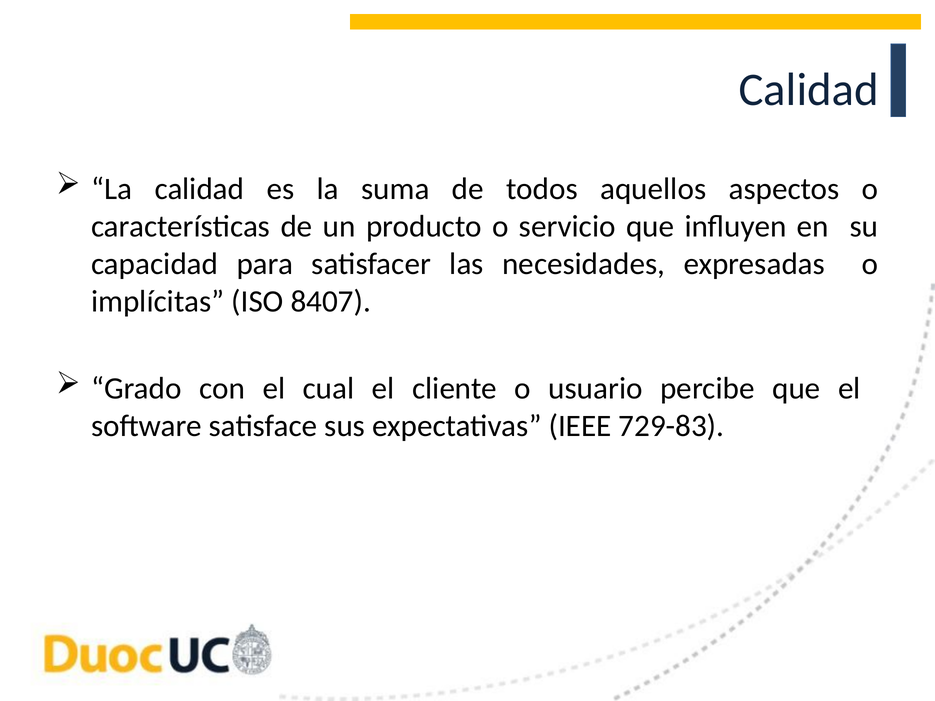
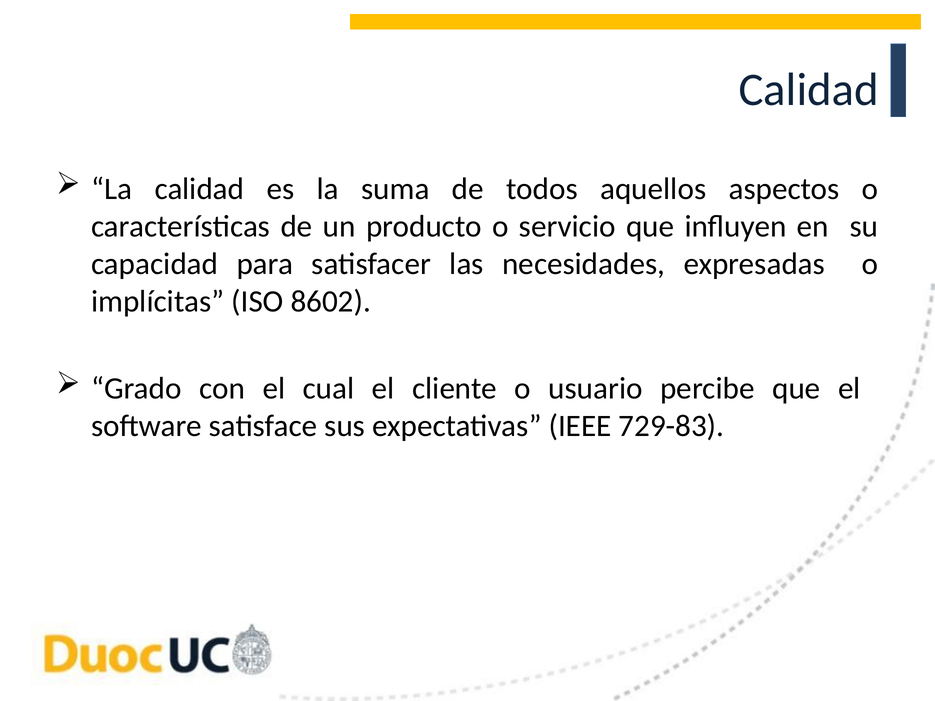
8407: 8407 -> 8602 (331, 301)
